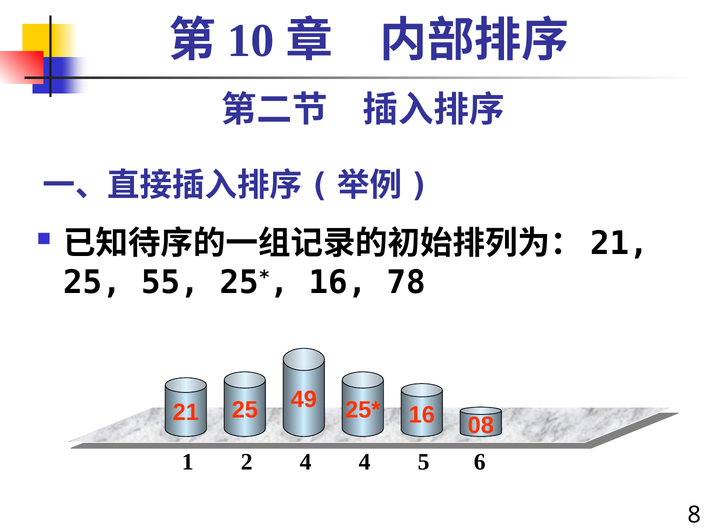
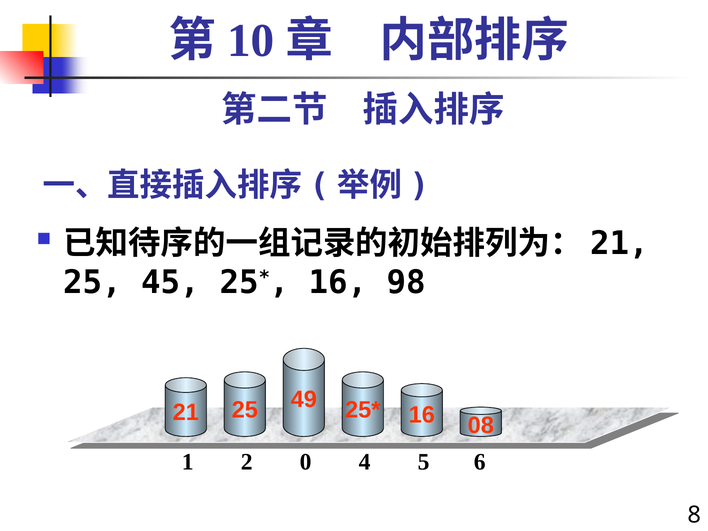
55: 55 -> 45 (171, 283)
78: 78 -> 98 (406, 283)
2 4: 4 -> 0 (306, 462)
